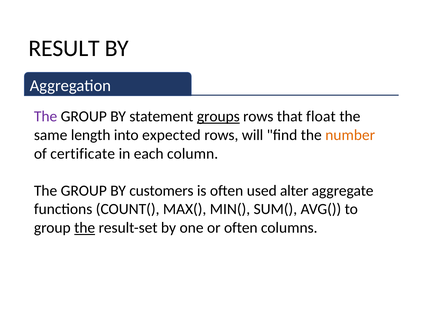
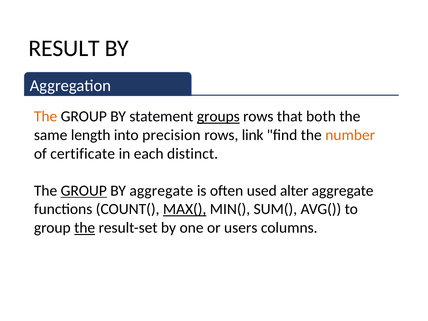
The colour: purple -> orange (46, 117)
float: float -> both (321, 117)
expected: expected -> precision (171, 135)
will: will -> link (253, 135)
column: column -> distinct (193, 154)
GROUP underline: none -> present (84, 191)
BY customers: customers -> aggregate (161, 191)
MAX( underline: none -> present (185, 209)
or often: often -> users (241, 228)
